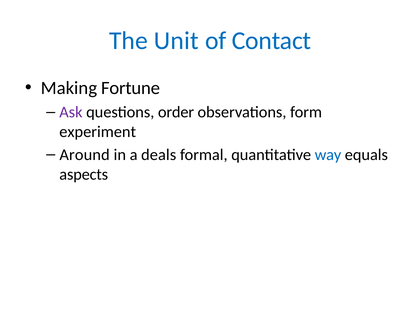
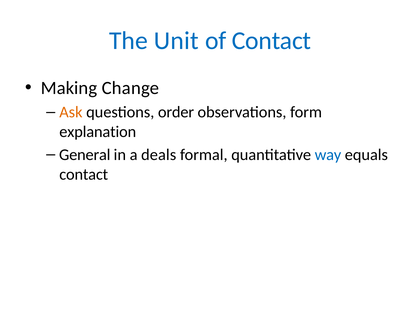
Fortune: Fortune -> Change (131, 88)
Ask colour: purple -> orange (71, 112)
experiment: experiment -> explanation (98, 132)
Around: Around -> General (85, 155)
aspects: aspects -> contact (84, 174)
